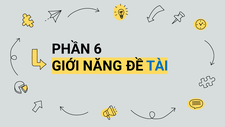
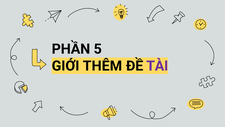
6: 6 -> 5 (98, 49)
NĂNG: NĂNG -> THÊM (102, 66)
TÀI colour: blue -> purple (157, 66)
